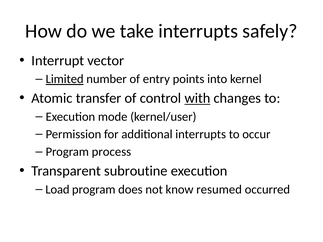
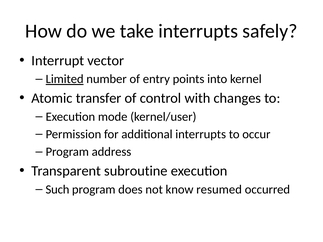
with underline: present -> none (197, 98)
process: process -> address (111, 152)
Load: Load -> Such (57, 190)
